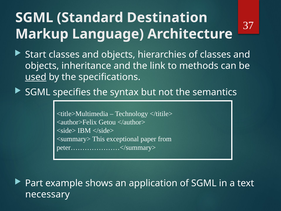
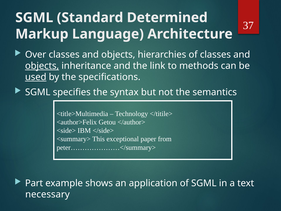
Destination: Destination -> Determined (167, 18)
Start: Start -> Over (36, 55)
objects underline: none -> present (42, 66)
